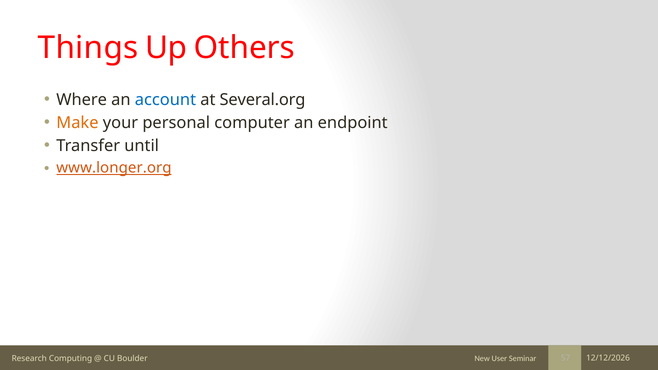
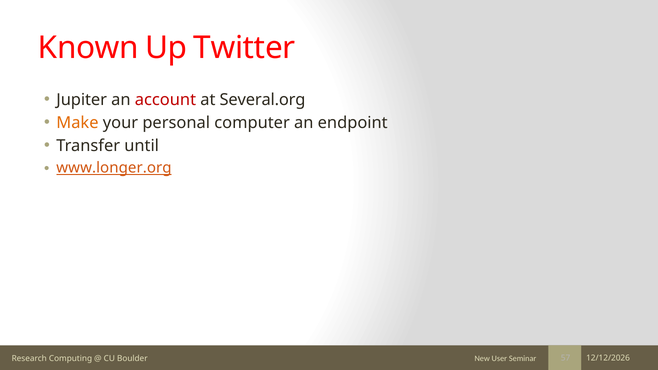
Things: Things -> Known (88, 48)
Others: Others -> Twitter (244, 48)
Where: Where -> Jupiter (82, 100)
account colour: blue -> red (165, 100)
